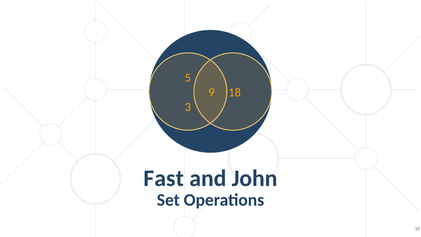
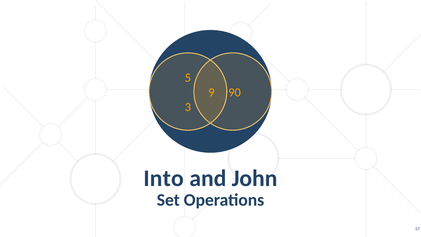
18: 18 -> 90 (235, 92)
Fast: Fast -> Into (164, 178)
